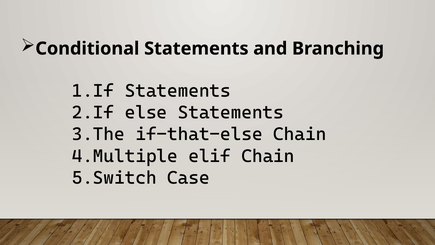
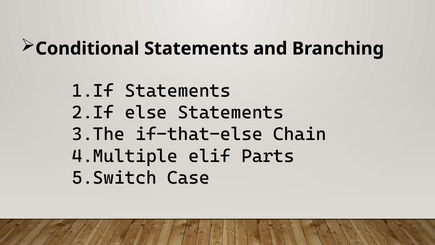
elif Chain: Chain -> Parts (268, 156)
